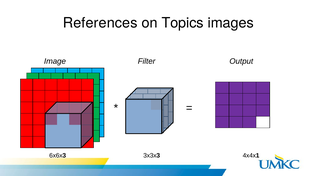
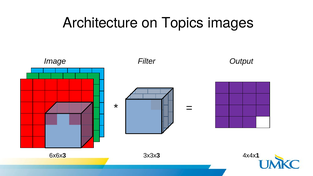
References: References -> Architecture (100, 23)
